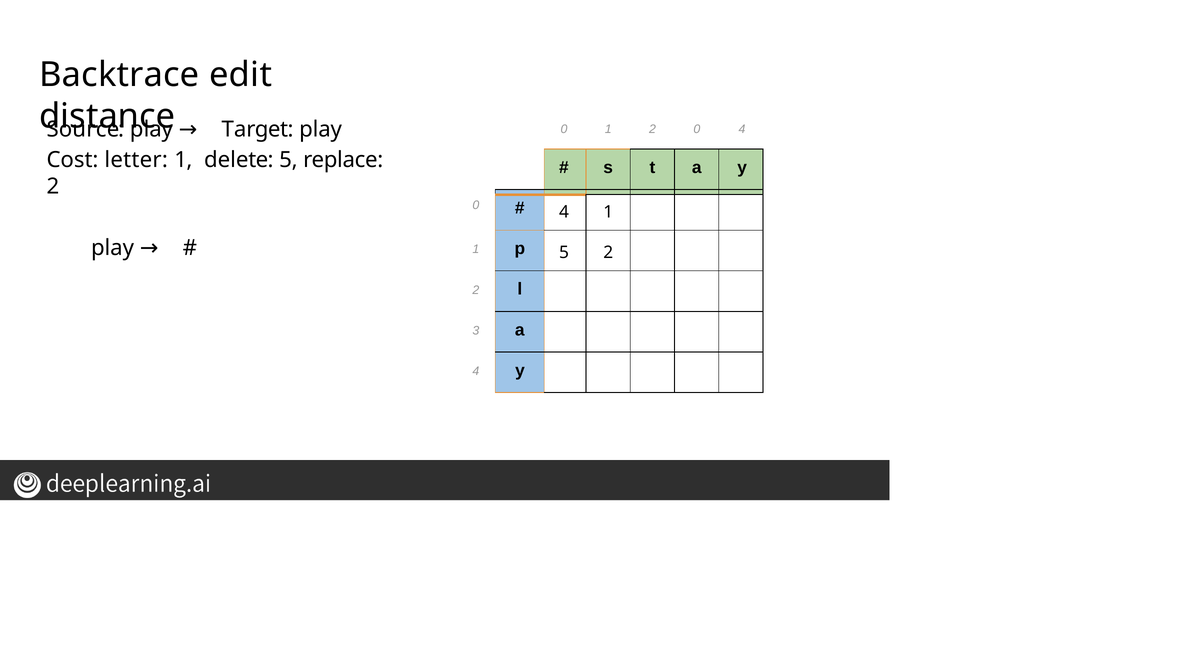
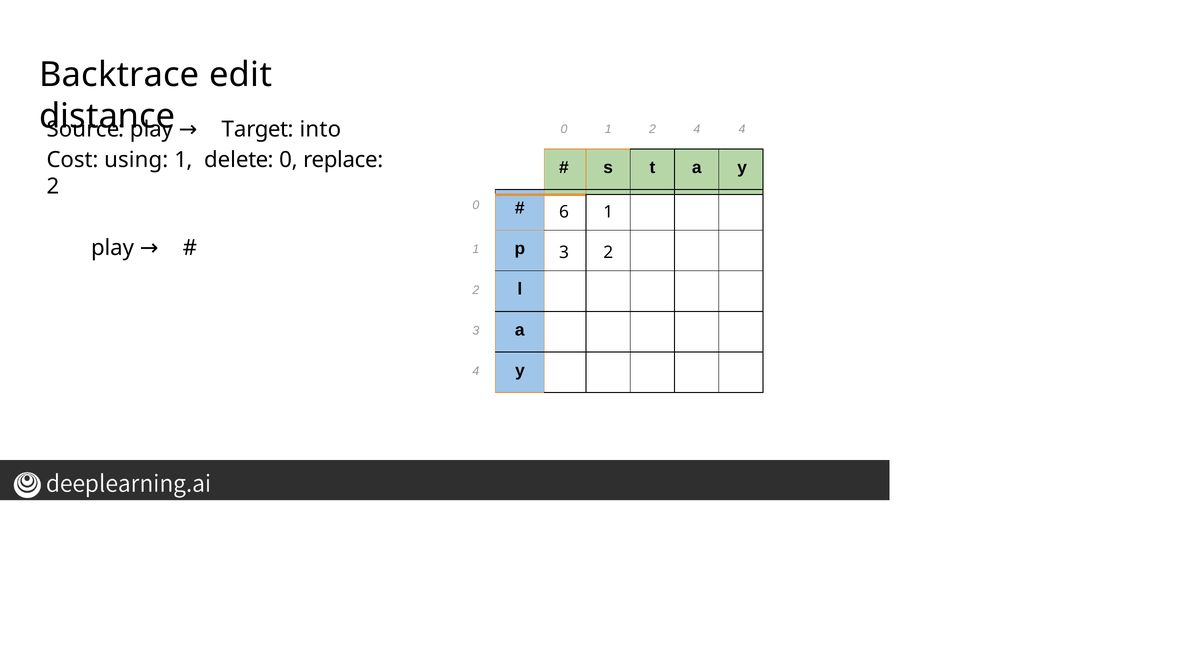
Target play: play -> into (320, 129)
2 0: 0 -> 4 (697, 129)
letter: letter -> using (136, 160)
delete 5: 5 -> 0 (288, 160)
4: 4 -> 6 (564, 212)
p 5: 5 -> 3 (564, 252)
